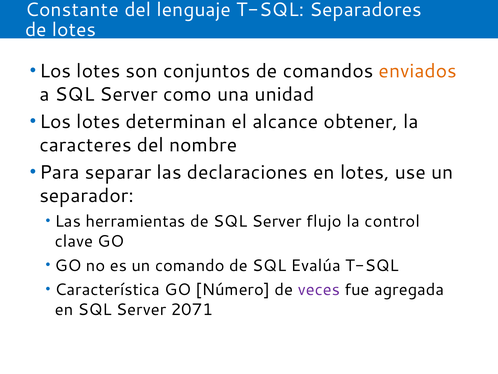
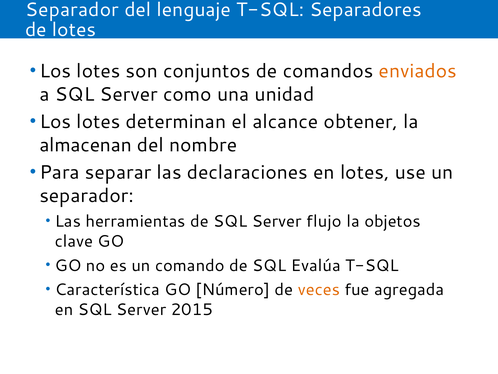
Constante: Constante -> Separador (72, 10)
caracteres: caracteres -> almacenan (86, 145)
control: control -> objetos (393, 221)
veces colour: purple -> orange (319, 289)
2071: 2071 -> 2015 (192, 309)
